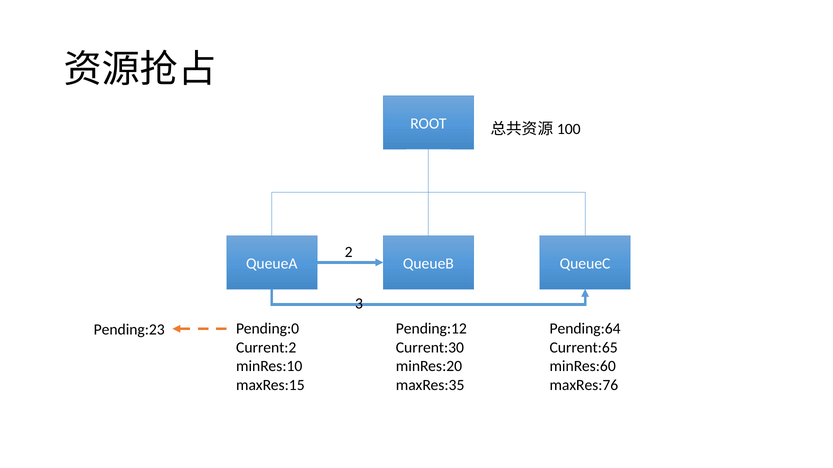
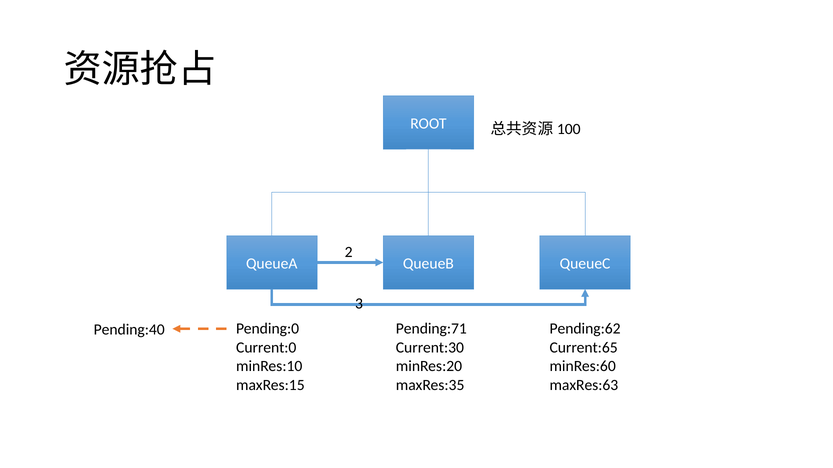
Pending:12: Pending:12 -> Pending:71 (431, 329)
Pending:64: Pending:64 -> Pending:62 (585, 329)
Pending:23: Pending:23 -> Pending:40 (129, 330)
Current:2: Current:2 -> Current:0 (266, 348)
maxRes:76: maxRes:76 -> maxRes:63 (584, 385)
